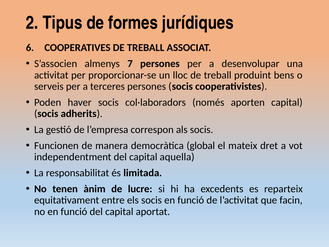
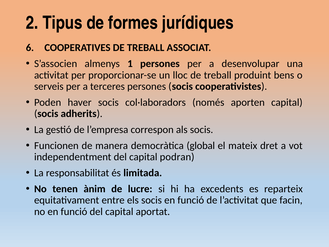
7: 7 -> 1 (130, 64)
aquella: aquella -> podran (177, 157)
